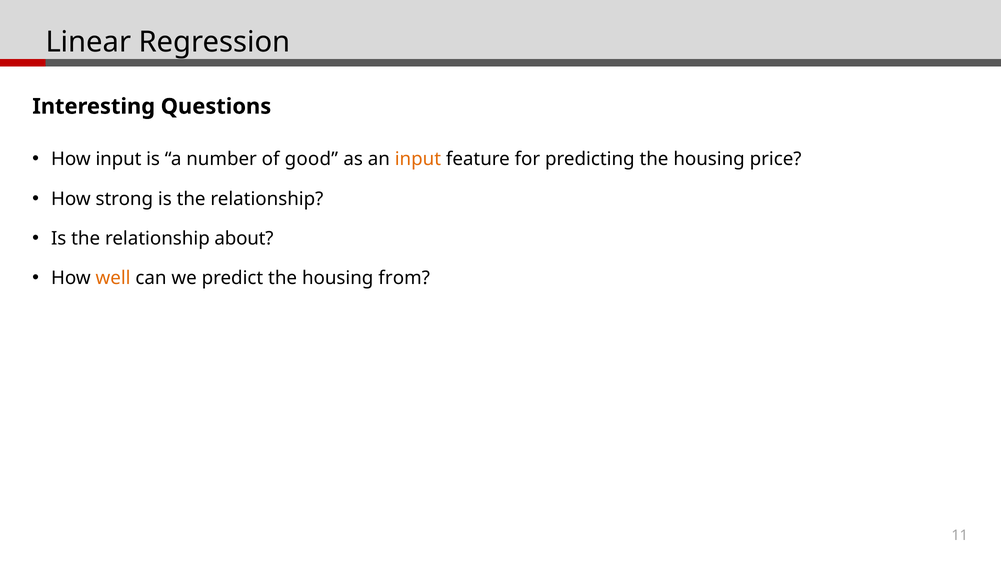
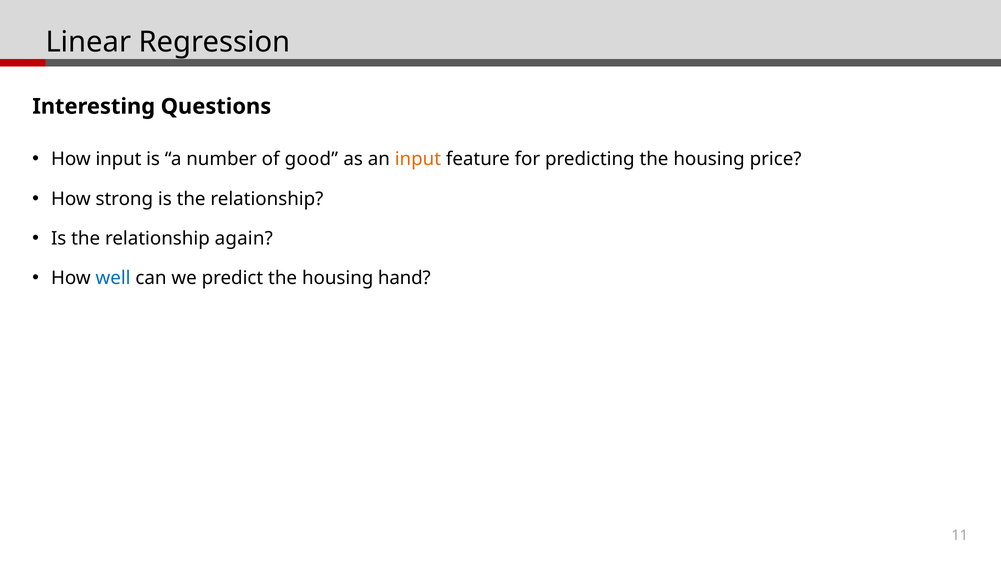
about: about -> again (244, 239)
well colour: orange -> blue (113, 278)
from: from -> hand (404, 278)
